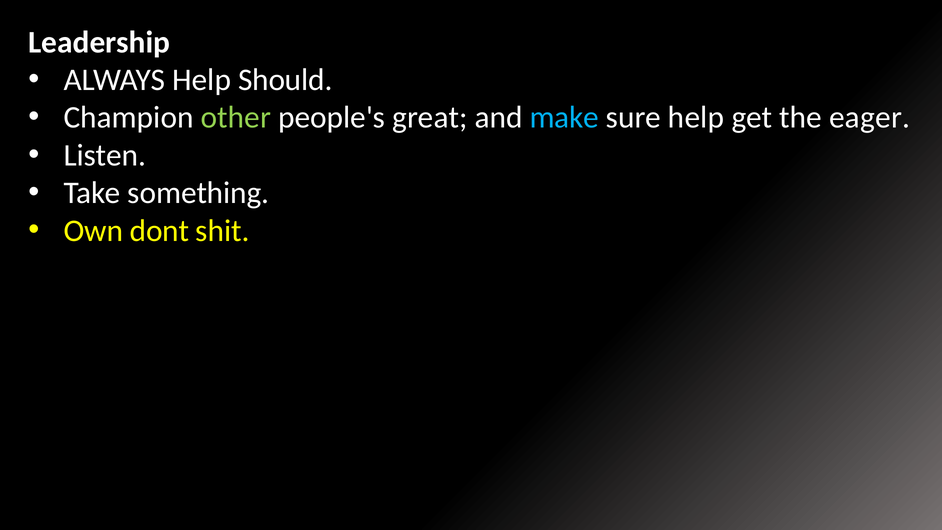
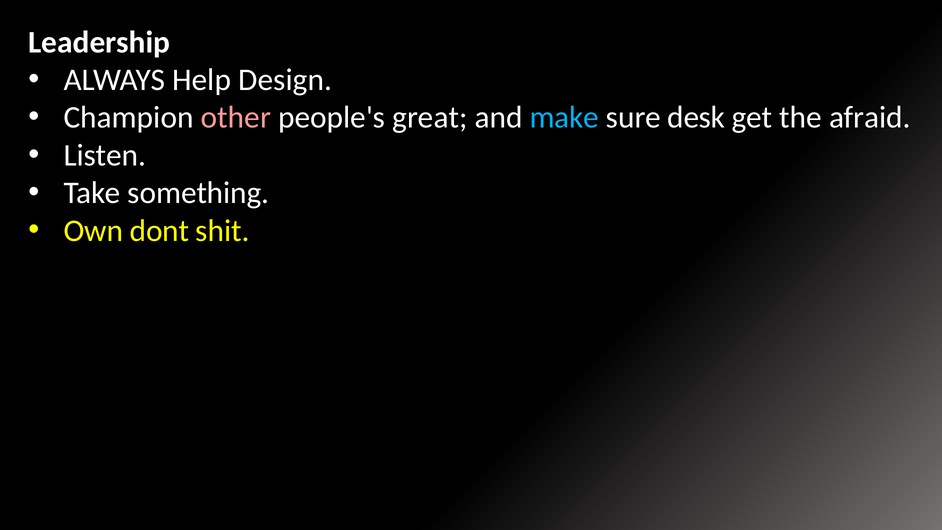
Should: Should -> Design (285, 80)
other colour: light green -> pink (236, 118)
sure help: help -> desk (696, 118)
eager: eager -> afraid (870, 118)
